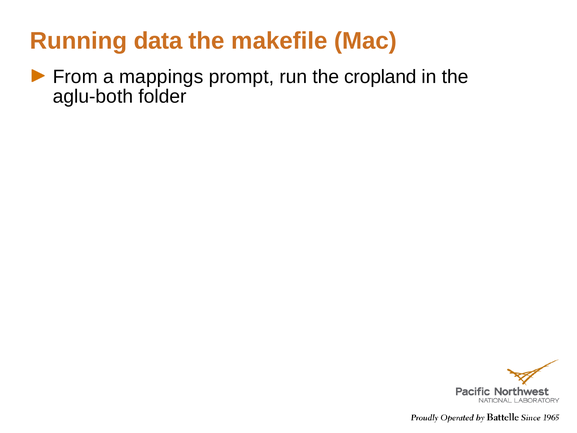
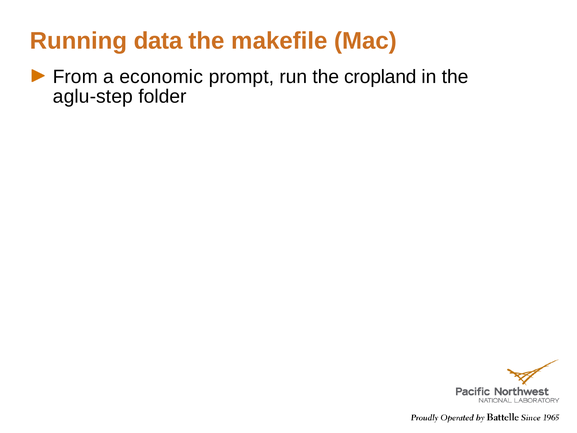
mappings: mappings -> economic (161, 77)
aglu-both: aglu-both -> aglu-step (93, 96)
